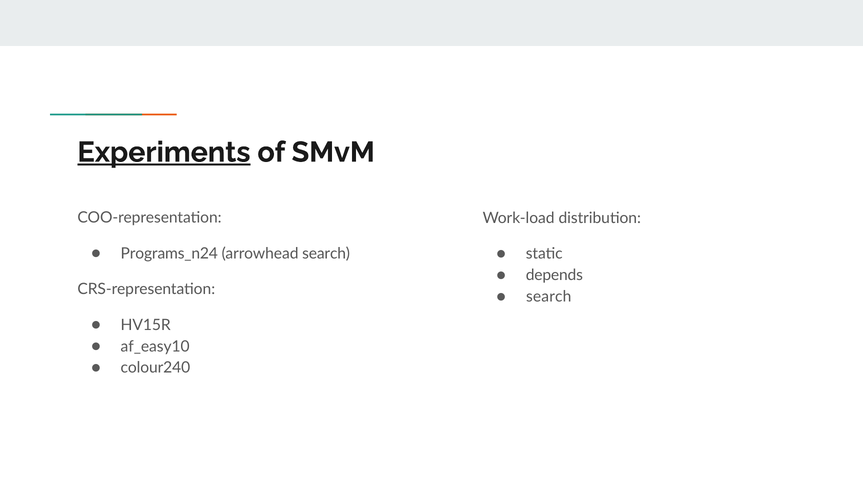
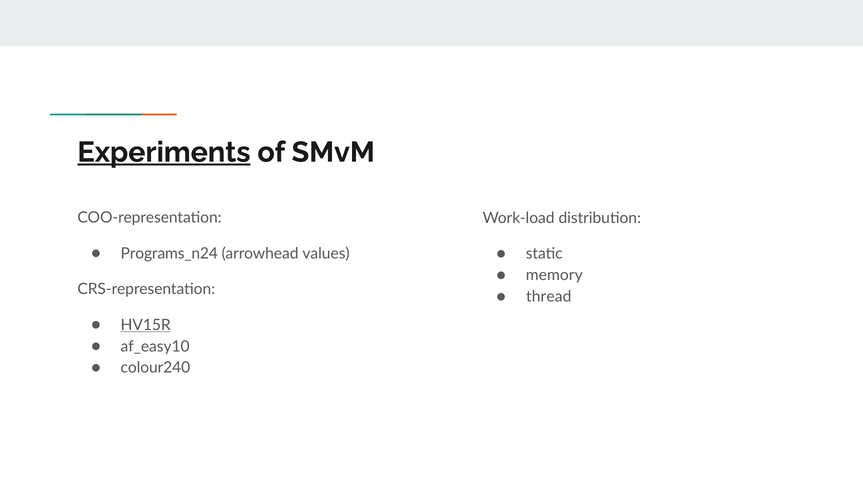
arrowhead search: search -> values (326, 254)
depends: depends -> memory (554, 275)
search: search -> thread (549, 297)
HV15R underline: none -> present (146, 325)
